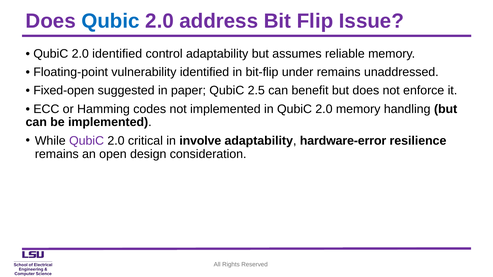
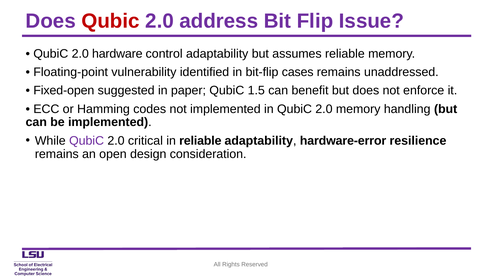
Qubic colour: blue -> red (111, 21)
2.0 identified: identified -> hardware (117, 54)
under: under -> cases (298, 72)
2.5: 2.5 -> 1.5 (256, 91)
in involve: involve -> reliable (200, 141)
